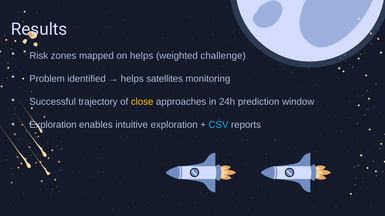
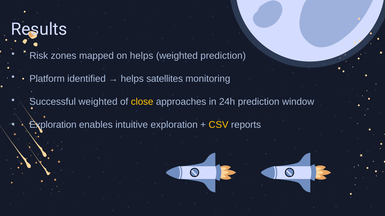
weighted challenge: challenge -> prediction (223, 56)
Problem: Problem -> Platform (47, 79)
Successful trajectory: trajectory -> weighted (98, 102)
CSV colour: light blue -> yellow (219, 125)
